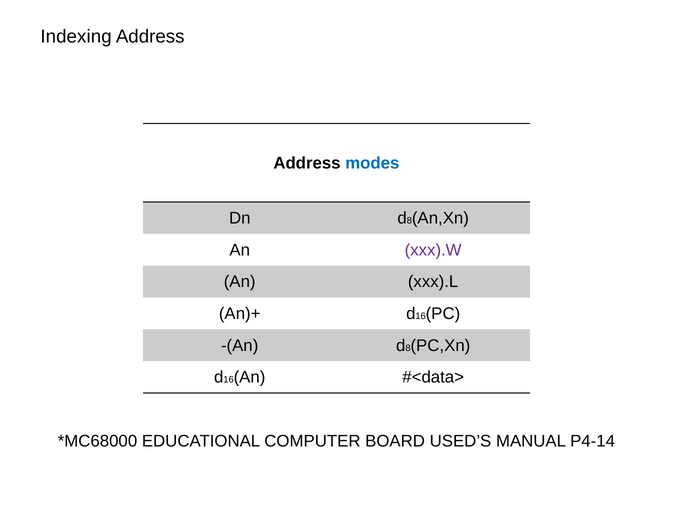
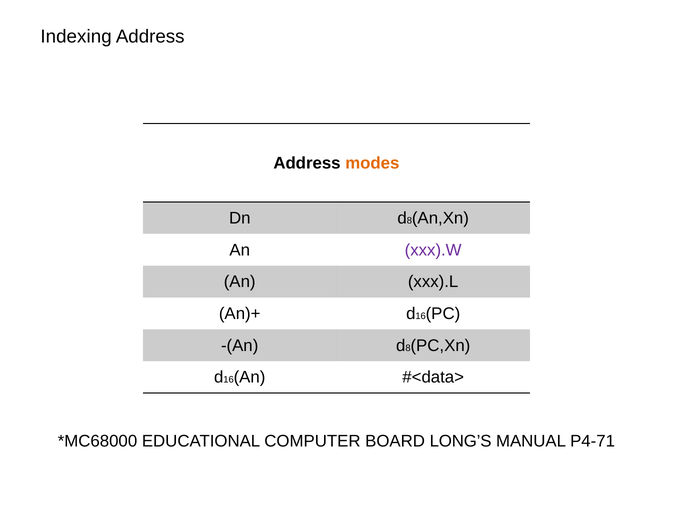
modes colour: blue -> orange (372, 163)
USED’S: USED’S -> LONG’S (461, 441)
P4-14: P4-14 -> P4-71 (593, 441)
